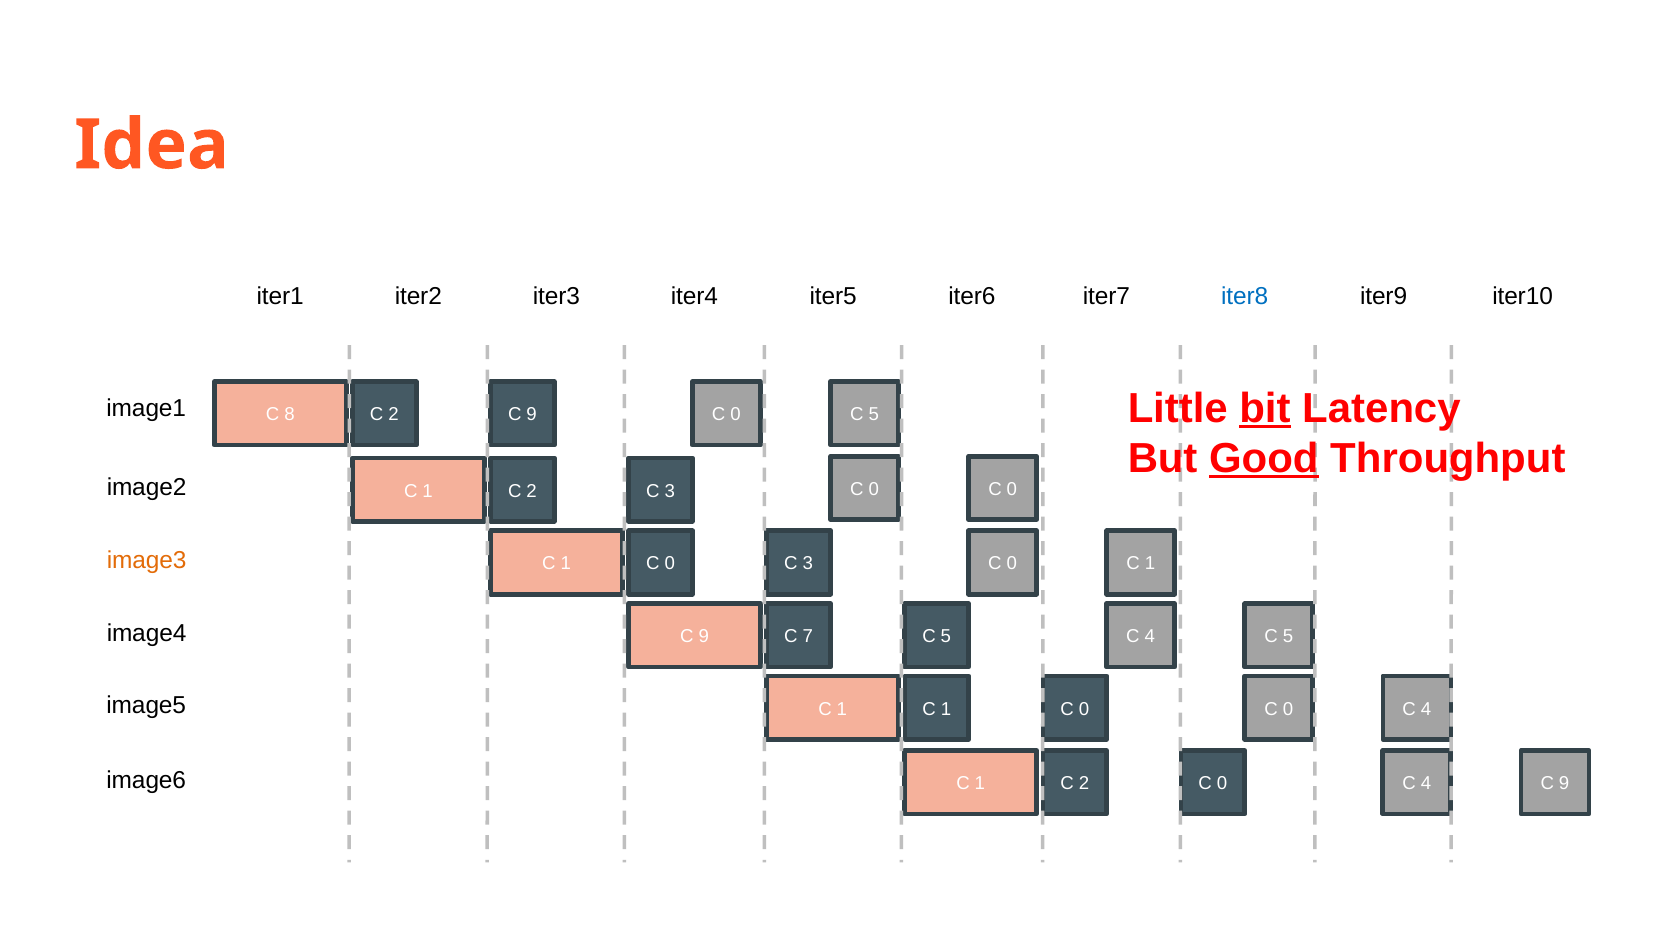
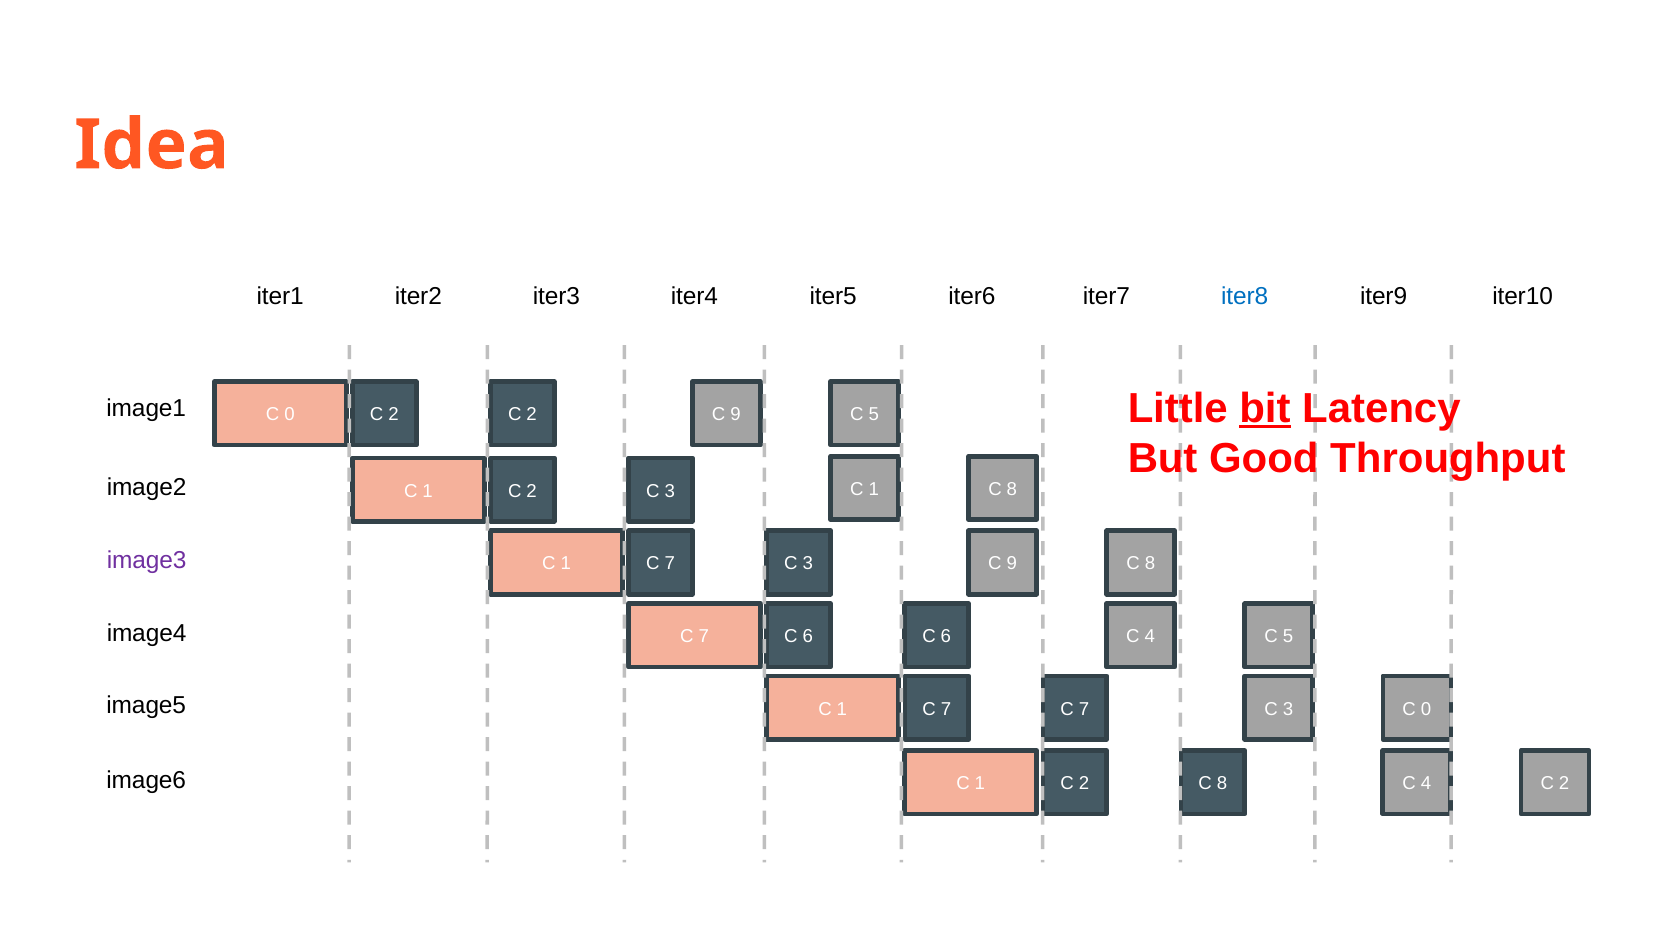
8: 8 -> 0 (290, 415)
9: 9 -> 2 (532, 415)
0: 0 -> 9 (736, 415)
Good underline: present -> none (1264, 459)
0: 0 -> 1 (874, 489)
0: 0 -> 8 (1012, 489)
image3 colour: orange -> purple (147, 561)
0: 0 -> 7 (670, 564)
3 C 0: 0 -> 9 (1012, 564)
1: 1 -> 8 (1150, 564)
9: 9 -> 7 (704, 637)
7: 7 -> 6 (808, 637)
5: 5 -> 6 (946, 637)
1: 1 -> 7 (946, 709)
0: 0 -> 7 (1084, 709)
0: 0 -> 3 (1288, 709)
4: 4 -> 0 (1426, 709)
0: 0 -> 8 (1222, 784)
4 C 9: 9 -> 2 (1564, 784)
